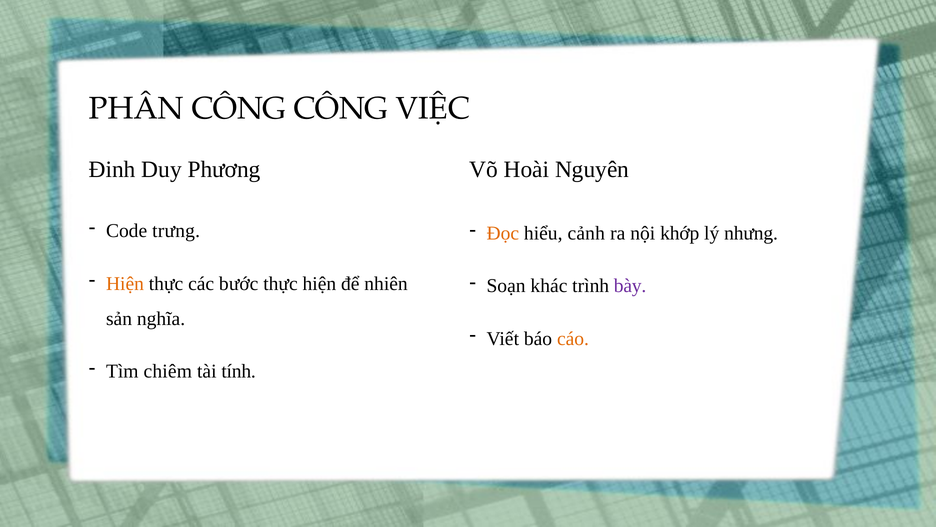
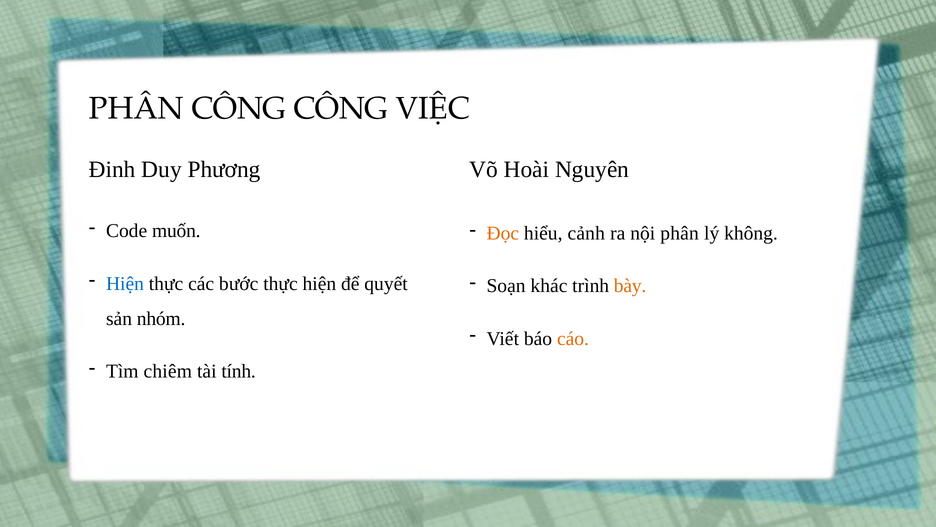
trưng: trưng -> muốn (176, 231)
nội khớp: khớp -> phân (680, 233)
nhưng: nhưng -> không (751, 233)
Hiện colour: orange -> blue (125, 283)
nhiên: nhiên -> quyết (386, 283)
bày colour: purple -> orange (630, 286)
nghĩa: nghĩa -> nhóm (161, 319)
